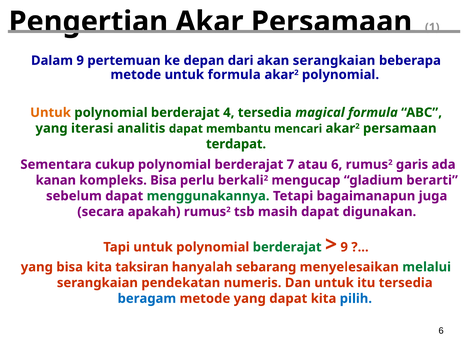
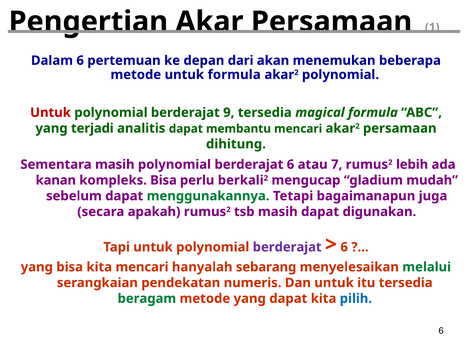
Dalam 9: 9 -> 6 (80, 61)
akan serangkaian: serangkaian -> menemukan (334, 61)
Untuk colour: orange -> red (50, 113)
4: 4 -> 9 (229, 113)
iterasi: iterasi -> terjadi (92, 128)
terdapat: terdapat -> dihitung (236, 144)
Sementara cukup: cukup -> masih (115, 164)
berderajat 7: 7 -> 6 (290, 164)
atau 6: 6 -> 7 (337, 164)
garis: garis -> lebih (412, 164)
berarti: berarti -> mudah (432, 180)
berderajat colour: green -> purple (287, 247)
9: 9 -> 6 (344, 247)
kita taksiran: taksiran -> mencari (142, 267)
beragam colour: blue -> green (147, 299)
